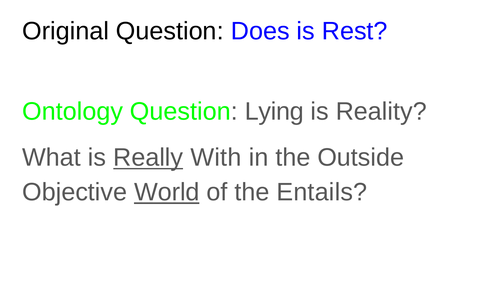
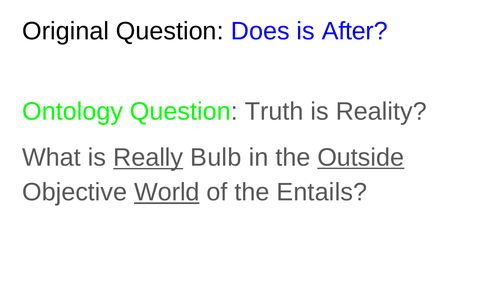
Rest: Rest -> After (355, 31)
Lying: Lying -> Truth (274, 111)
With: With -> Bulb (216, 157)
Outside underline: none -> present (361, 157)
